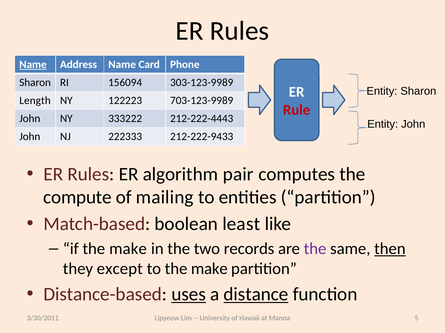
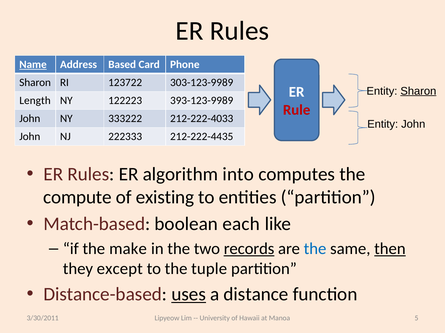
Address Name: Name -> Based (122, 65)
156094: 156094 -> 123722 (125, 83)
Sharon underline: none -> present (418, 91)
703-123-9989: 703-123-9989 -> 393-123-9989 (202, 101)
212-222-4443: 212-222-4443 -> 212-222-4033 (202, 119)
212-222-9433: 212-222-9433 -> 212-222-4435 (202, 137)
pair: pair -> into (238, 175)
mailing: mailing -> existing (165, 198)
least: least -> each (241, 224)
records underline: none -> present (249, 249)
the colour: purple -> blue (315, 249)
to the make: make -> tuple (209, 269)
distance underline: present -> none (256, 295)
